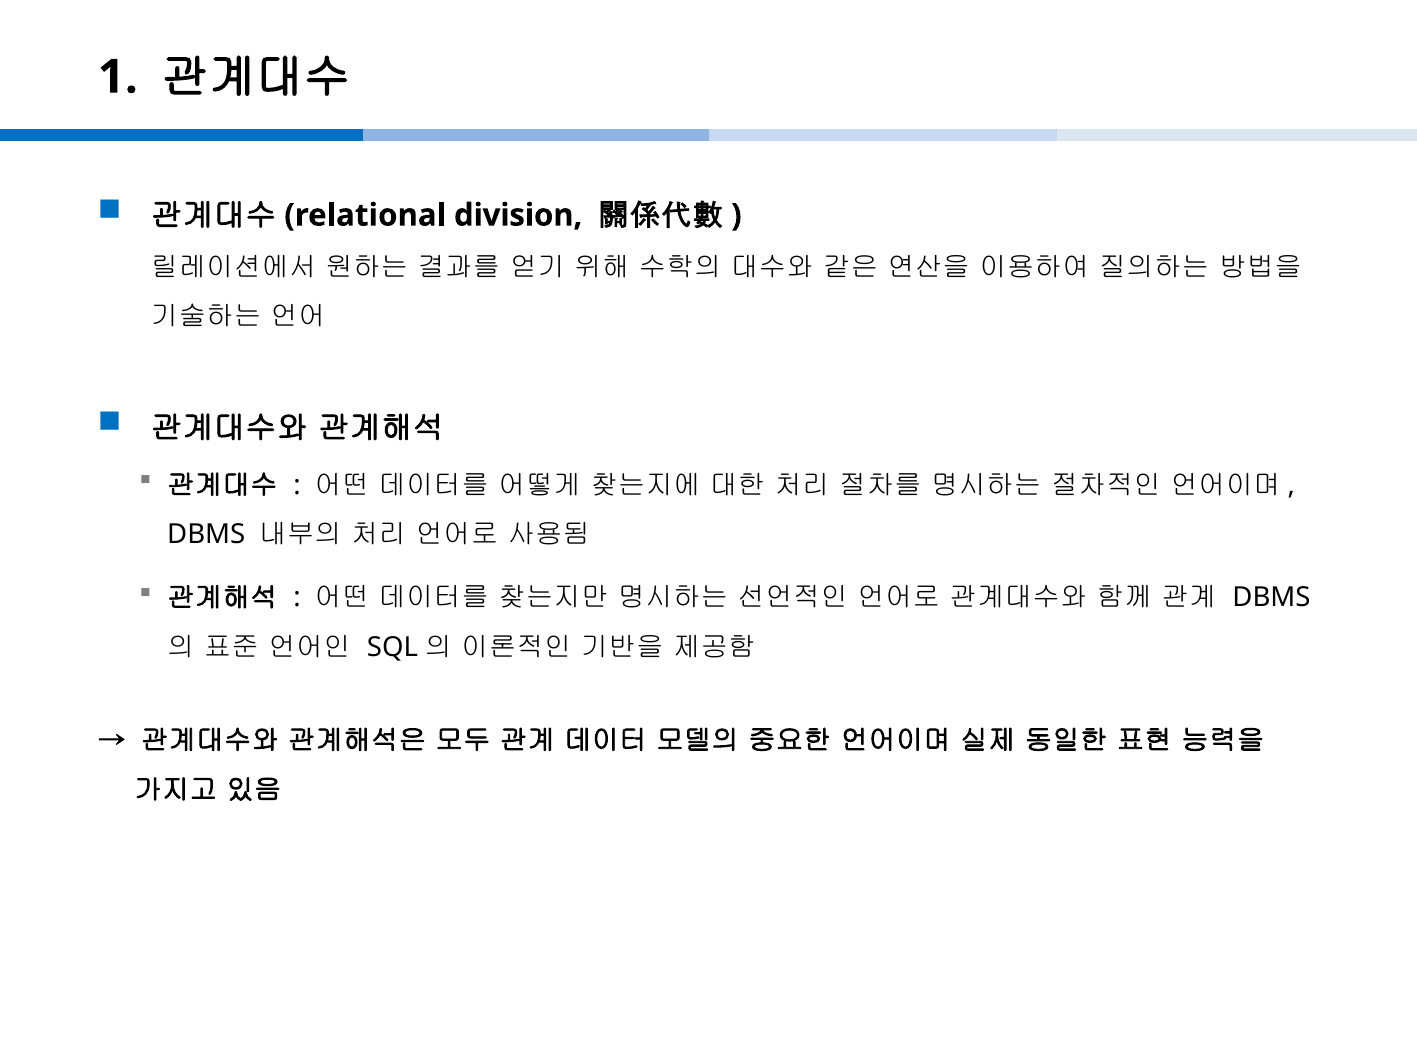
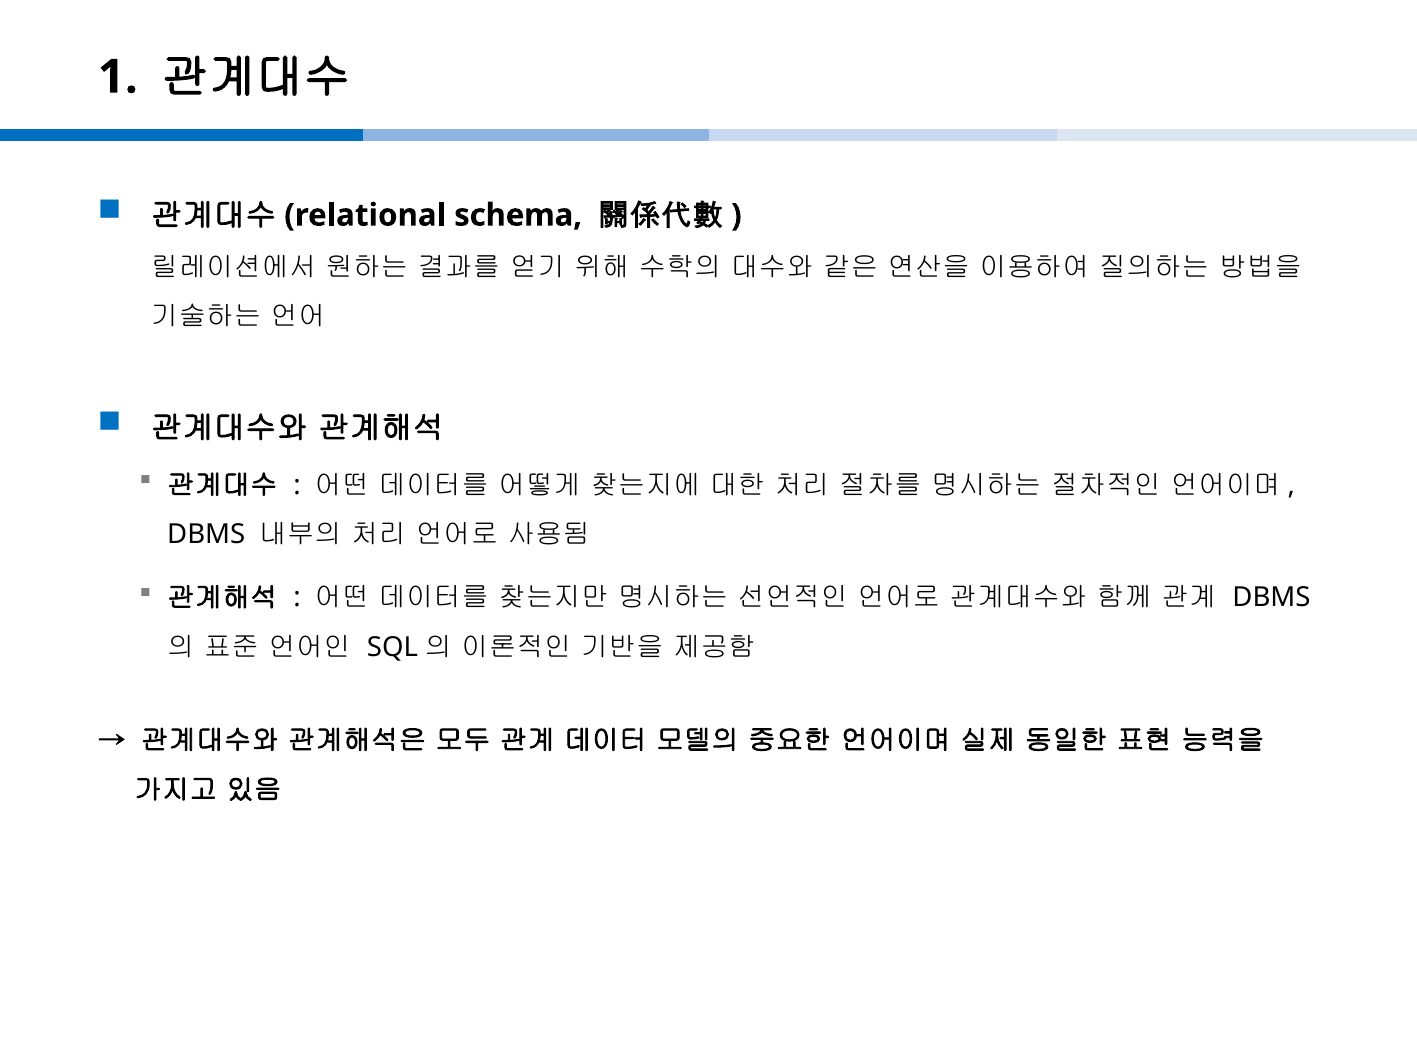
division: division -> schema (518, 215)
